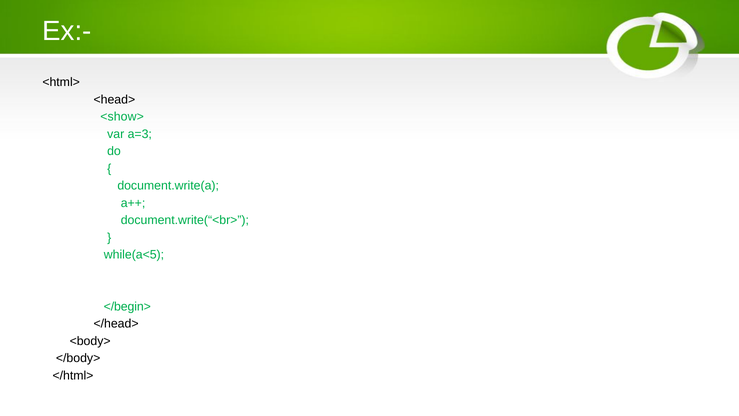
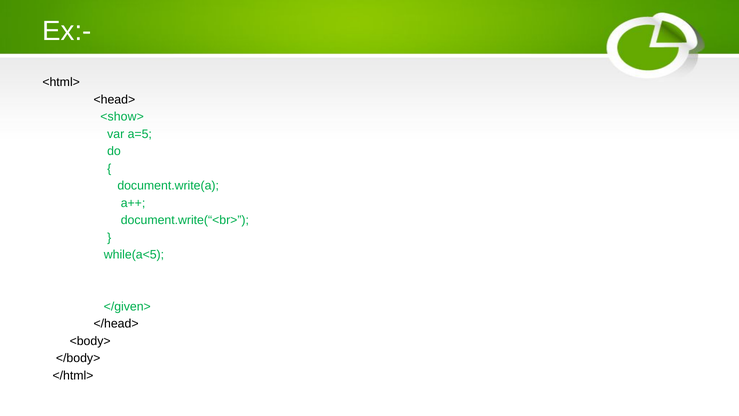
a=3: a=3 -> a=5 (140, 134)
</begin>: </begin> -> </given> (127, 306)
